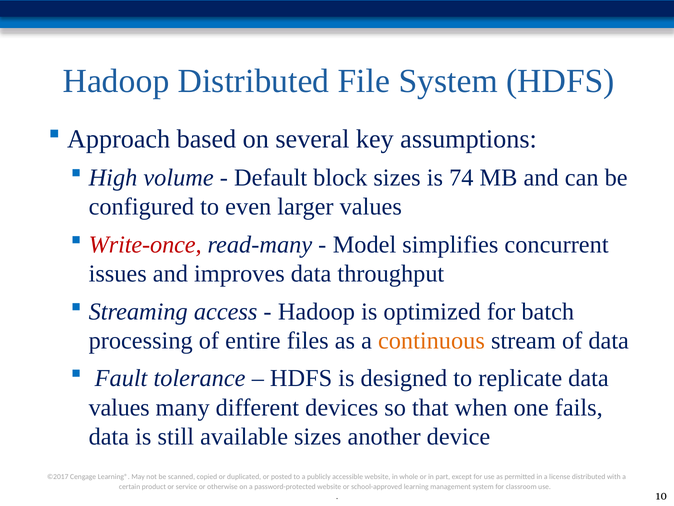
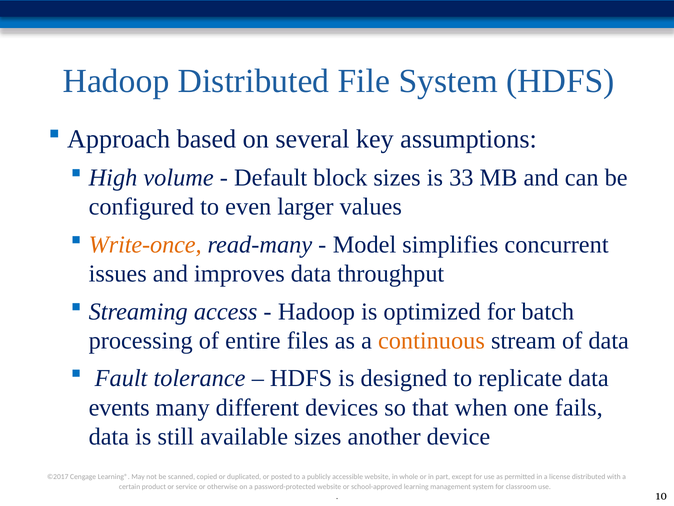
74: 74 -> 33 (461, 178)
Write-once colour: red -> orange (145, 244)
values: values -> events (119, 407)
